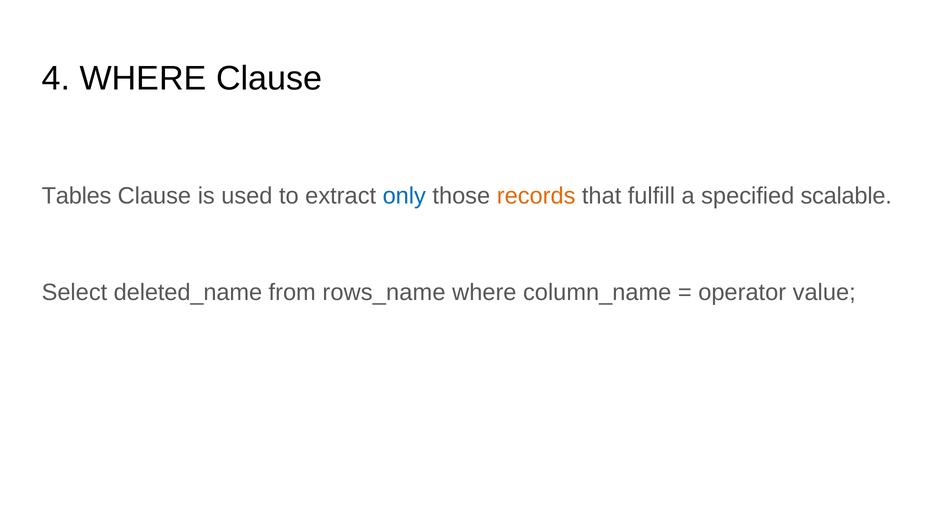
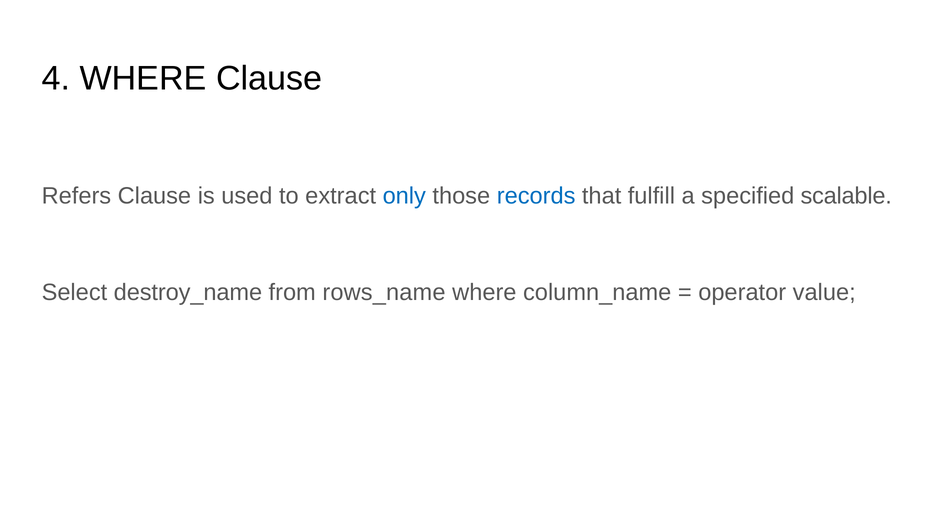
Tables: Tables -> Refers (76, 196)
records colour: orange -> blue (536, 196)
deleted_name: deleted_name -> destroy_name (188, 292)
